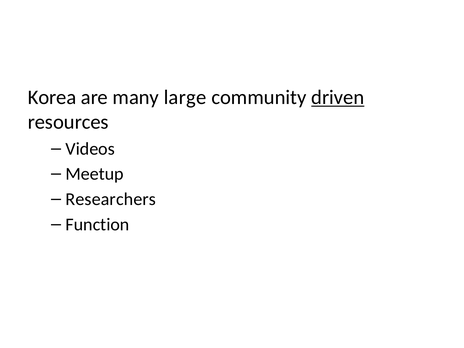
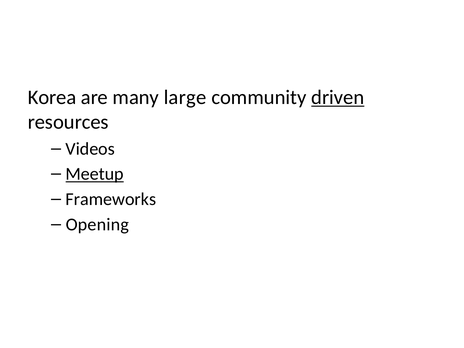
Meetup underline: none -> present (95, 174)
Researchers: Researchers -> Frameworks (111, 199)
Function: Function -> Opening (97, 225)
